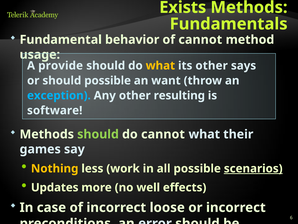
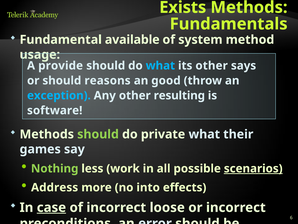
behavior: behavior -> available (132, 40)
of cannot: cannot -> system (200, 40)
what colour: yellow -> light blue (160, 66)
should possible: possible -> reasons (107, 80)
want: want -> good (166, 80)
do cannot: cannot -> private (163, 134)
Nothing colour: yellow -> light green (55, 168)
Updates: Updates -> Address (55, 187)
well: well -> into (148, 187)
case underline: none -> present (51, 207)
